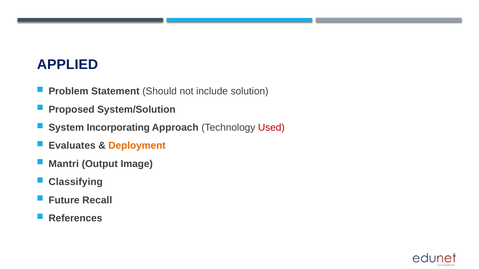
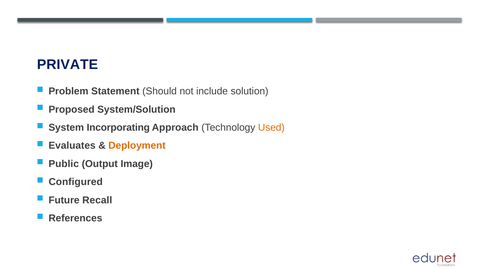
APPLIED: APPLIED -> PRIVATE (68, 65)
Used colour: red -> orange (271, 128)
Mantri: Mantri -> Public (64, 164)
Classifying: Classifying -> Configured (76, 182)
